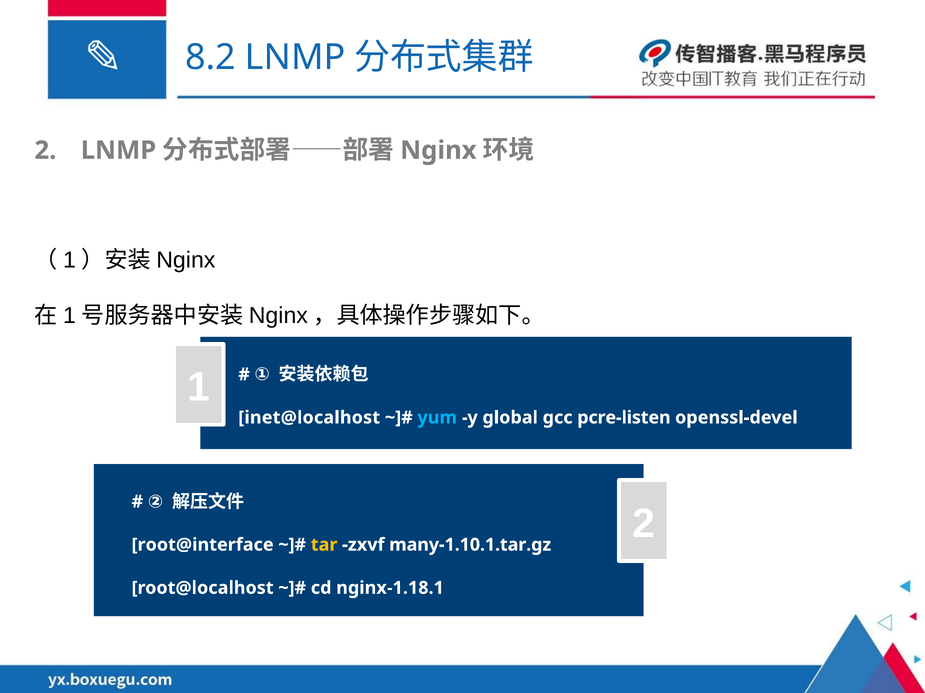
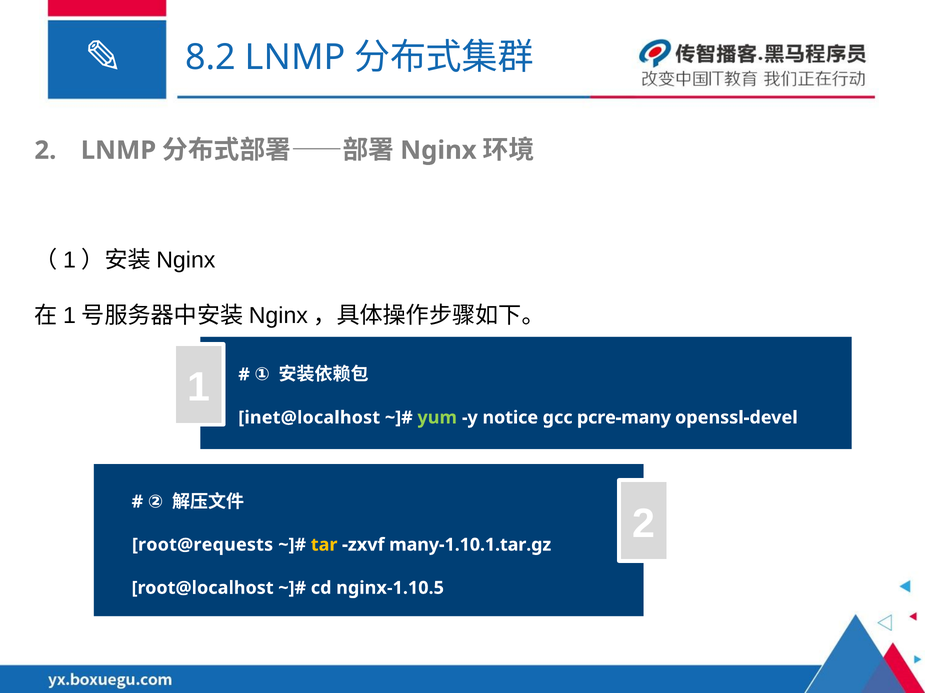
yum colour: light blue -> light green (437, 418)
global: global -> notice (510, 418)
pcre-listen: pcre-listen -> pcre-many (624, 418)
root@interface: root@interface -> root@requests (203, 545)
nginx-1.18.1: nginx-1.18.1 -> nginx-1.10.5 (390, 589)
